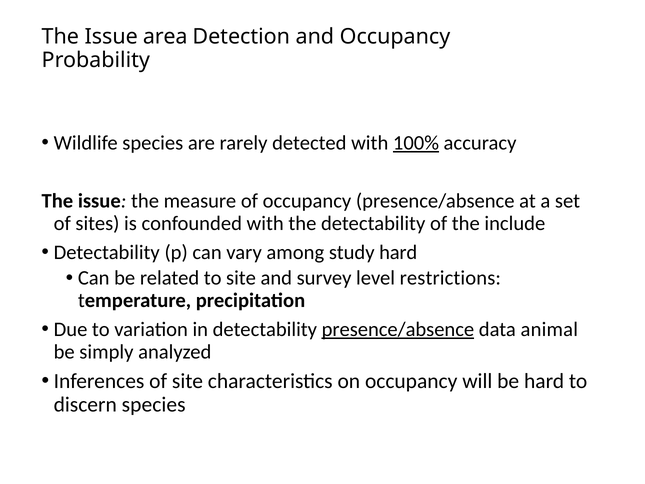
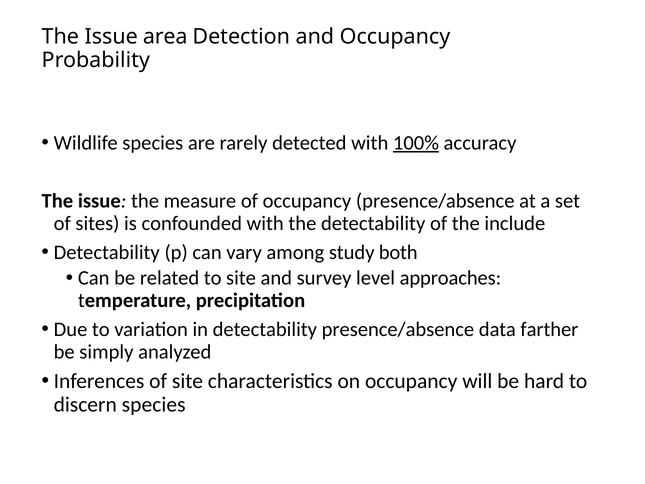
study hard: hard -> both (398, 252)
restrictions: restrictions -> approaches (450, 278)
presence/absence underline: present -> none (398, 329)
animal: animal -> farther (549, 329)
